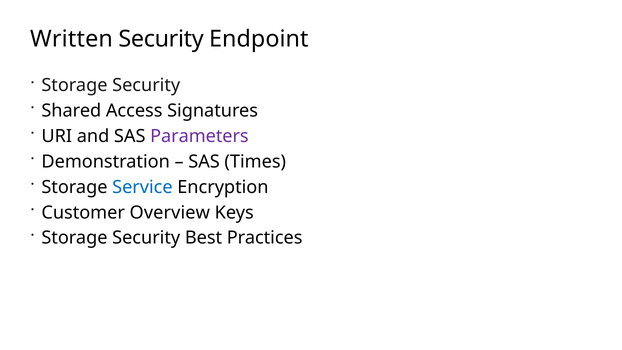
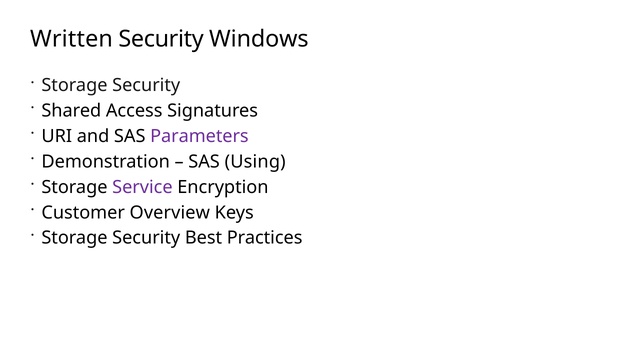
Endpoint: Endpoint -> Windows (259, 39)
Times: Times -> Using (255, 162)
Service colour: blue -> purple (142, 187)
